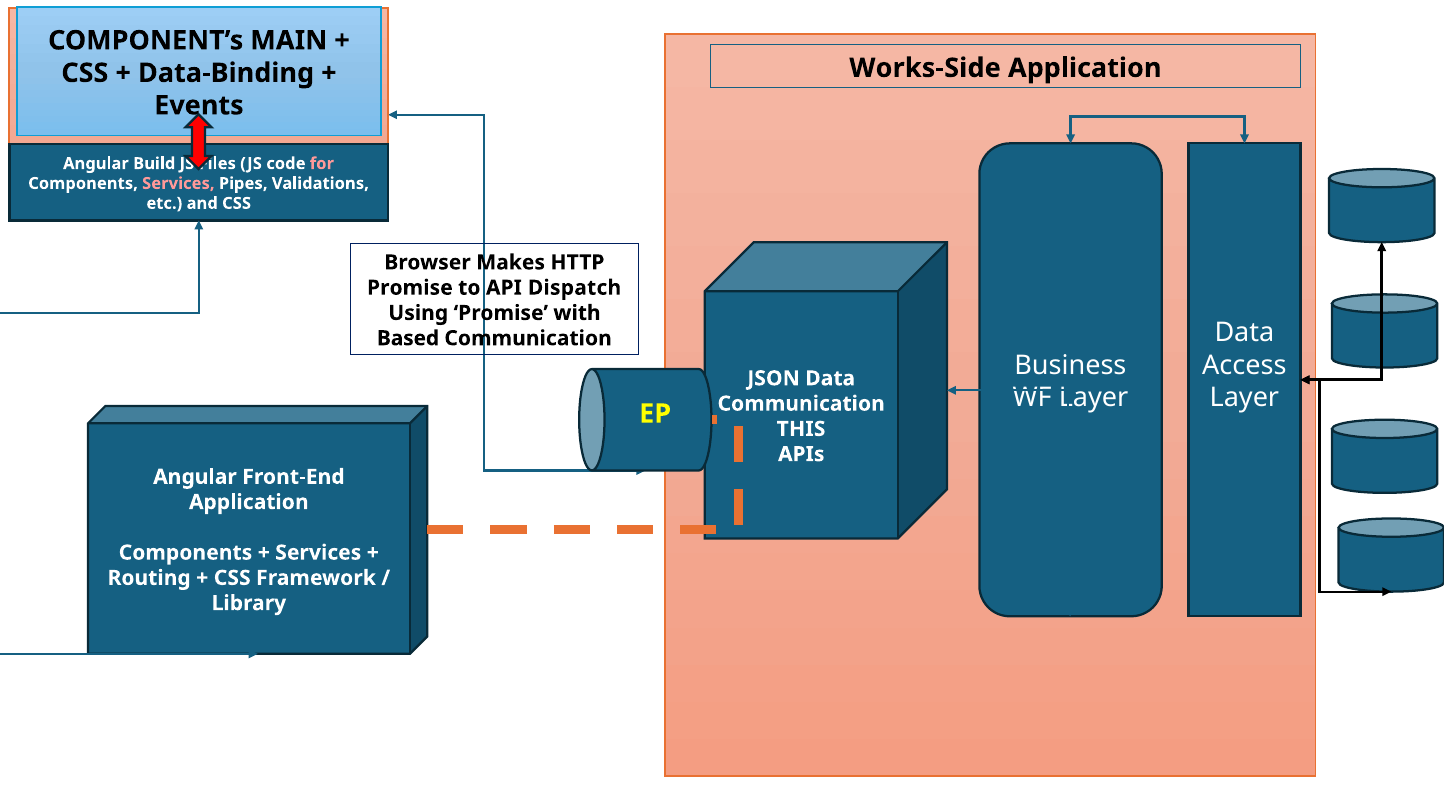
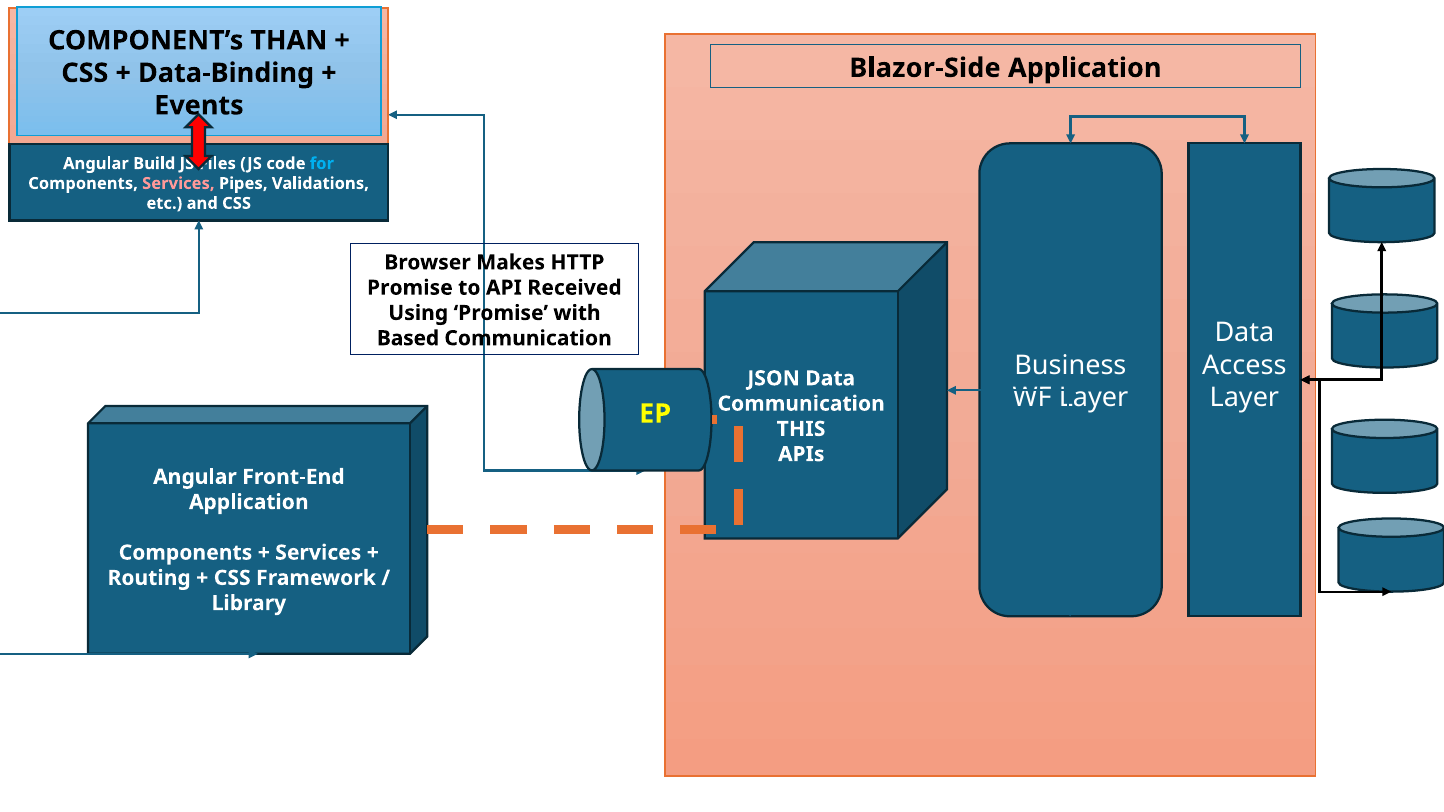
MAIN: MAIN -> THAN (289, 41)
Works-Side: Works-Side -> Blazor-Side (925, 68)
for colour: pink -> light blue (322, 164)
Dispatch: Dispatch -> Received (575, 288)
